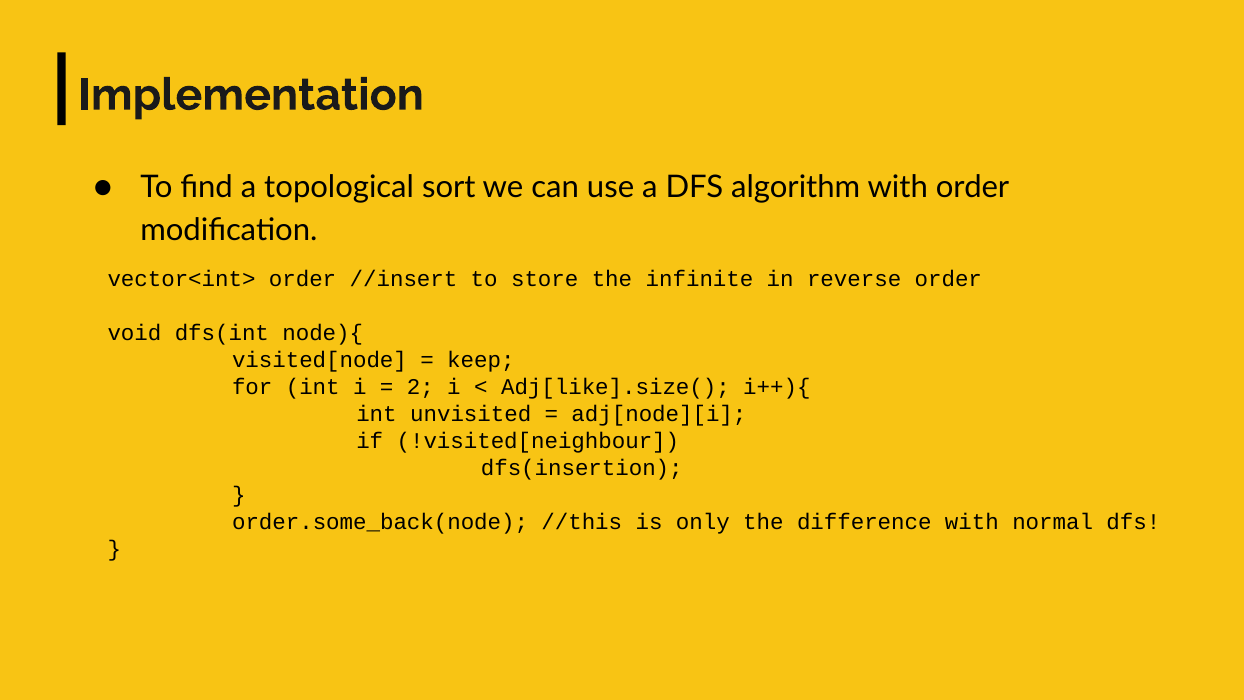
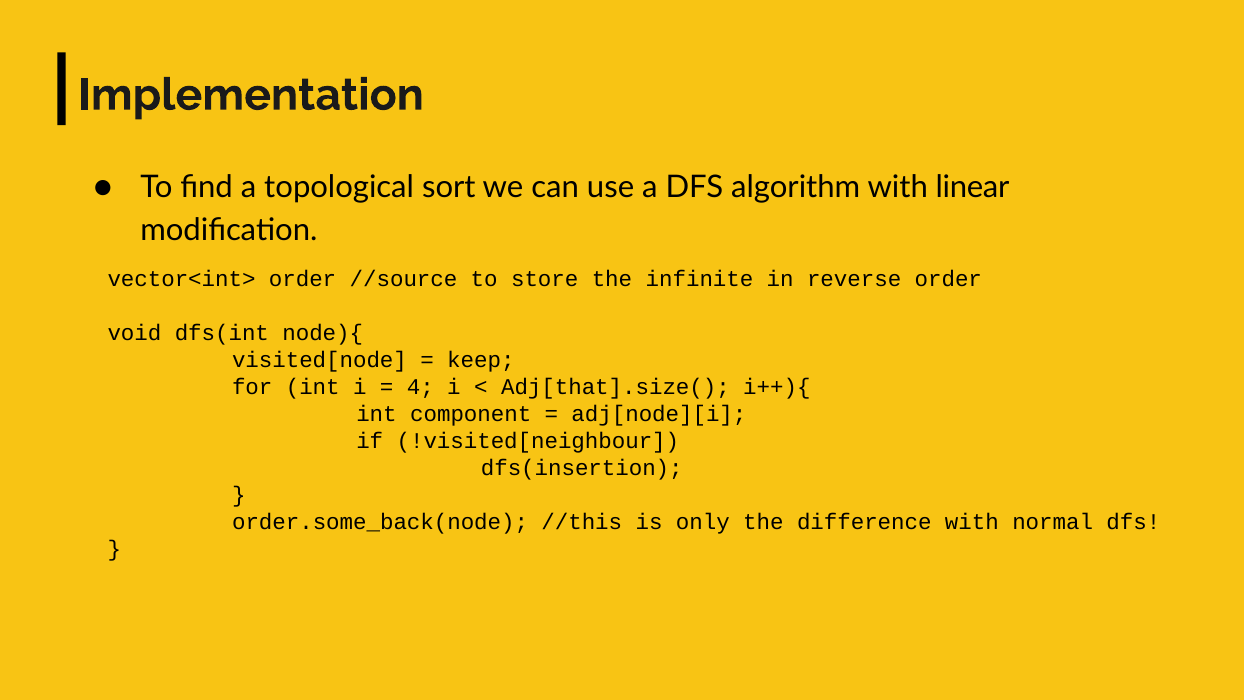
with order: order -> linear (973, 188)
//insert: //insert -> //source (404, 279)
2: 2 -> 4 (420, 387)
Adj[like].size(: Adj[like].size( -> Adj[that].size( (615, 387)
unvisited: unvisited -> component (471, 414)
